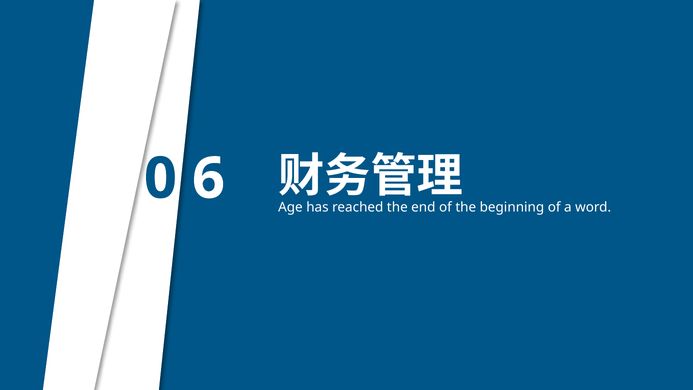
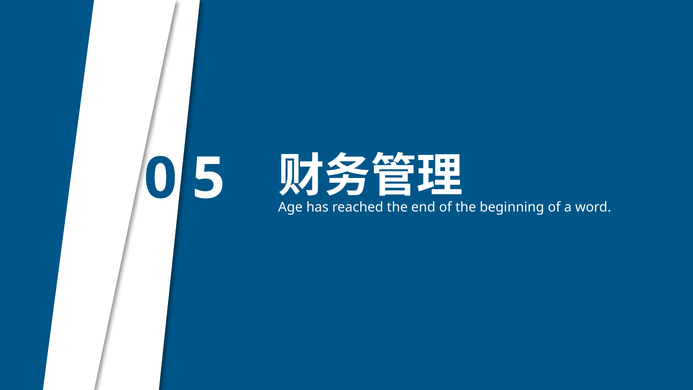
6: 6 -> 5 (209, 179)
